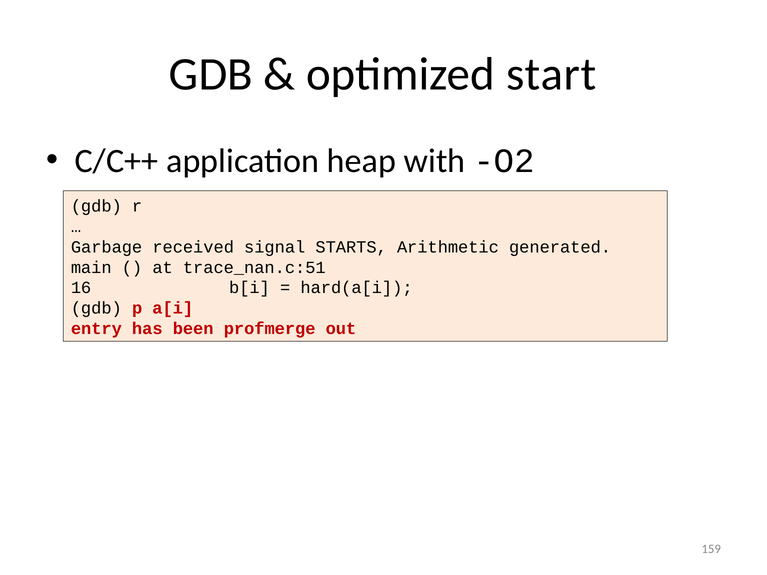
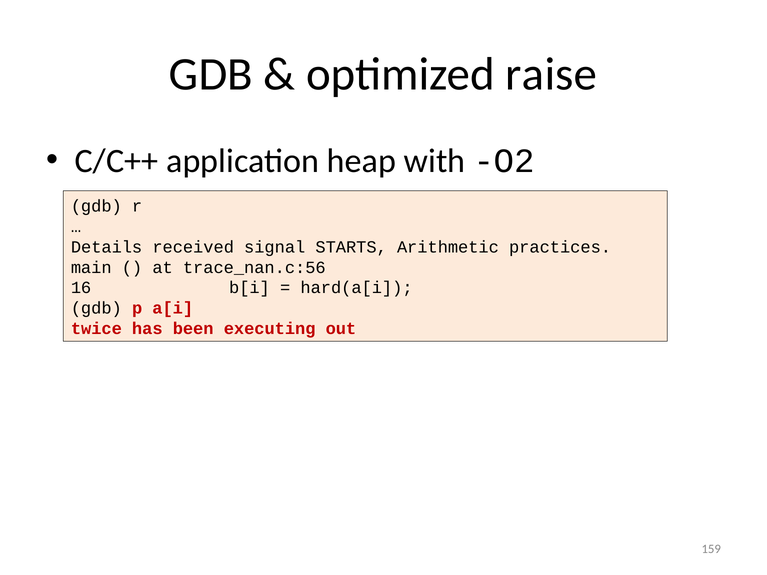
start: start -> raise (551, 74)
Garbage: Garbage -> Details (107, 247)
generated: generated -> practices (560, 247)
trace_nan.c:51: trace_nan.c:51 -> trace_nan.c:56 (254, 268)
entry: entry -> twice (96, 329)
profmerge: profmerge -> executing (270, 329)
